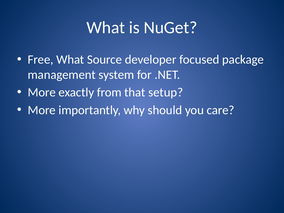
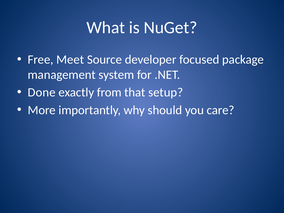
Free What: What -> Meet (70, 60)
More: More -> Done (42, 92)
